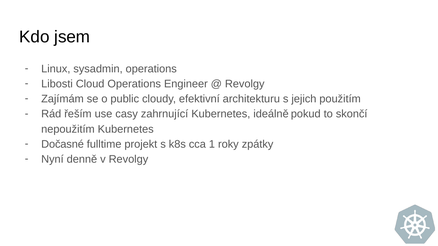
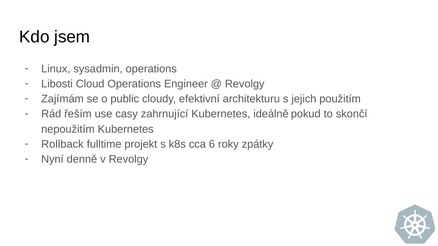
Dočasné: Dočasné -> Rollback (62, 144)
1: 1 -> 6 (212, 144)
